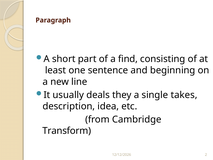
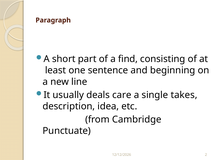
they: they -> care (122, 95)
Transform: Transform -> Punctuate (67, 131)
